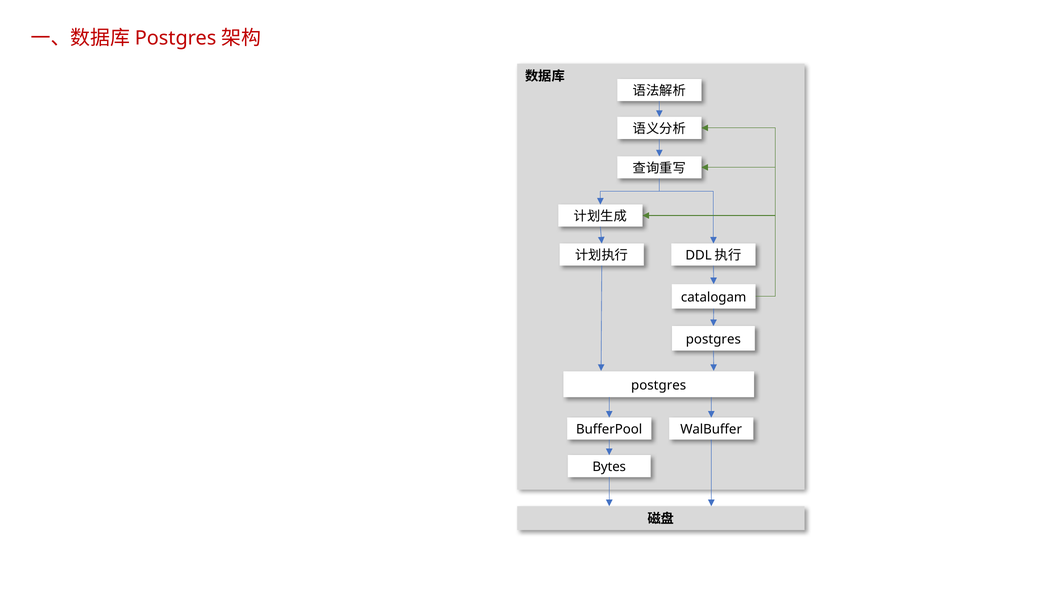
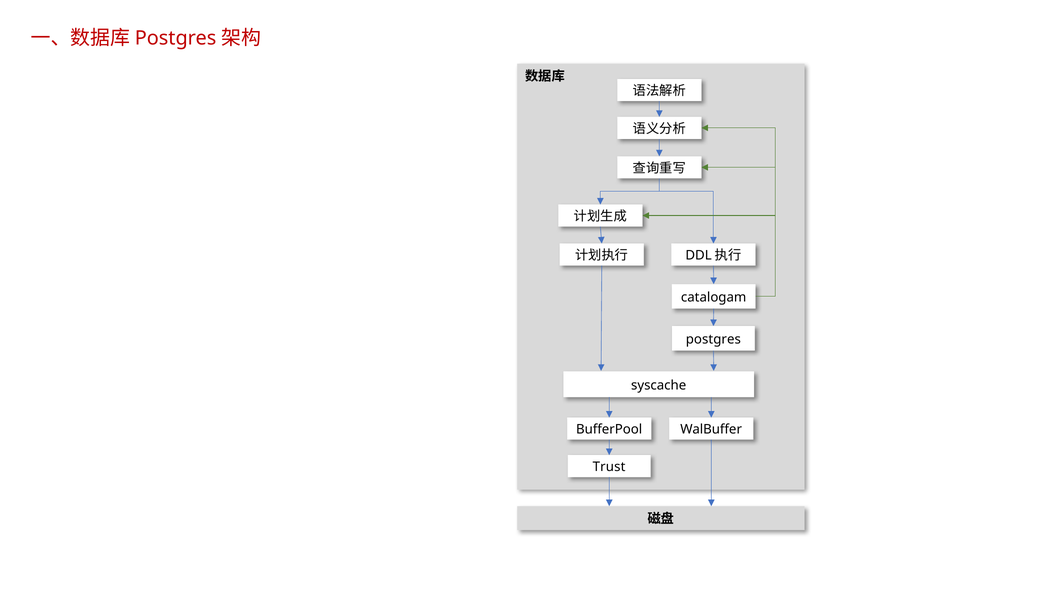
postgres: postgres -> syscache (659, 385)
Bytes: Bytes -> Trust (609, 467)
